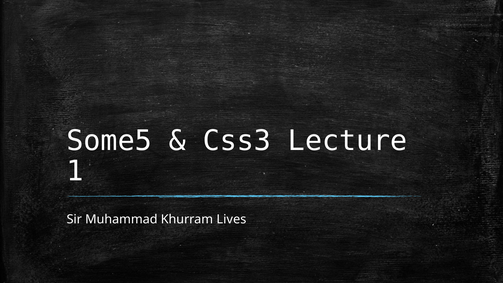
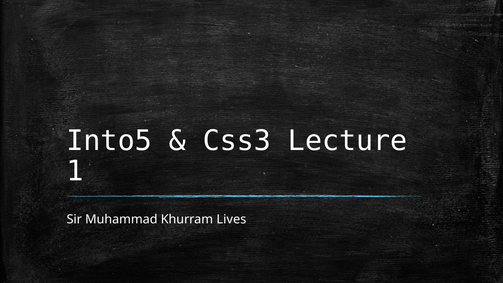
Some5: Some5 -> Into5 (109, 141)
